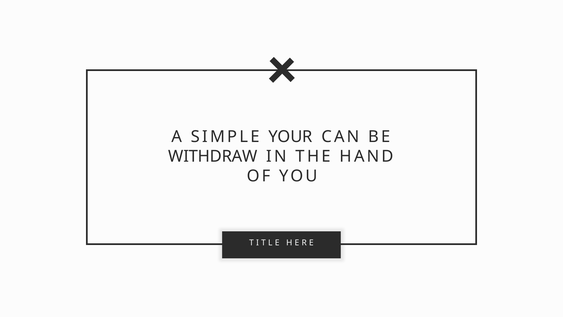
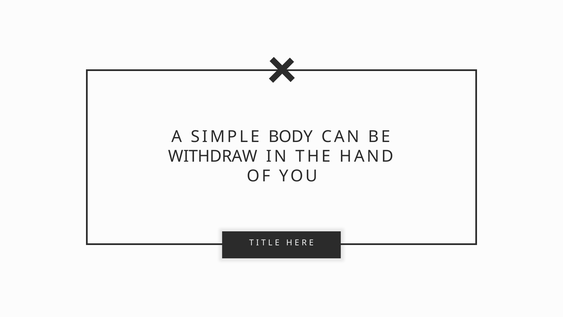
YOUR: YOUR -> BODY (291, 137)
